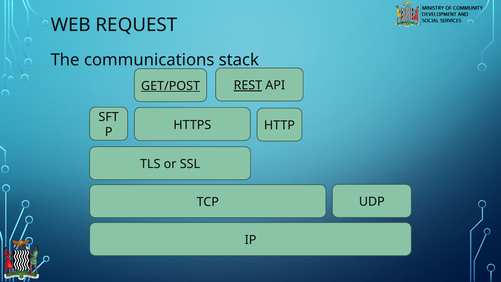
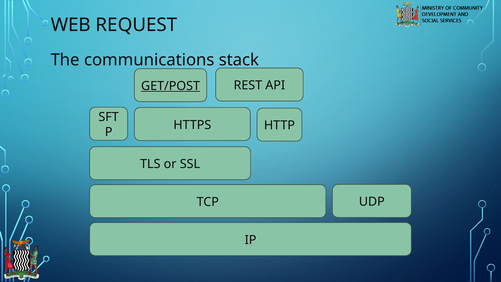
REST underline: present -> none (248, 85)
